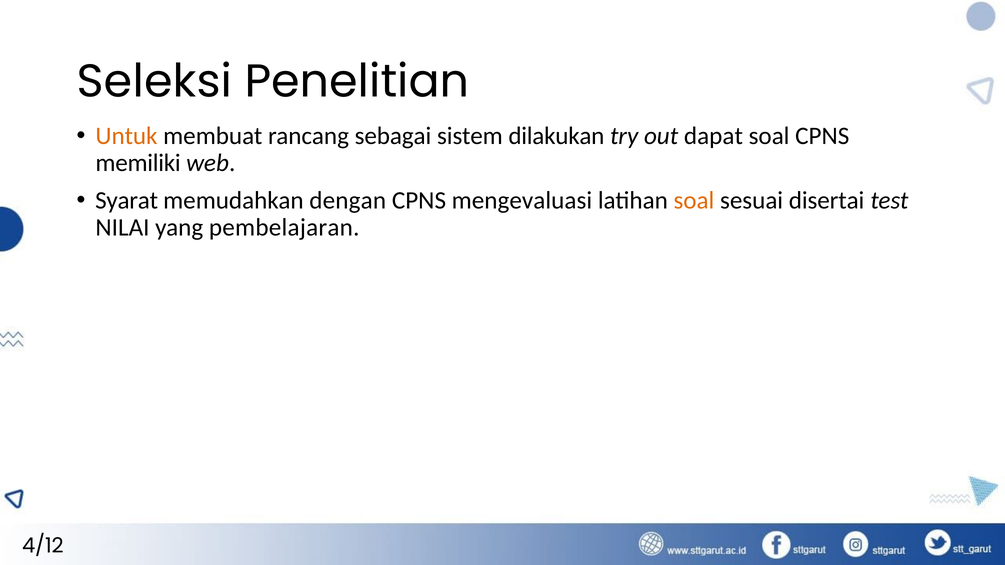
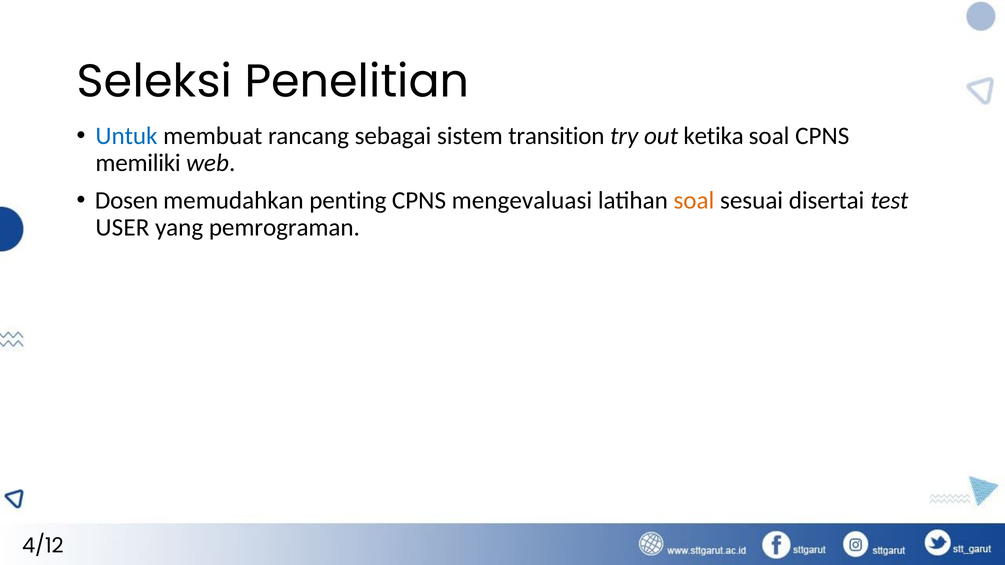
Untuk colour: orange -> blue (126, 136)
dilakukan: dilakukan -> transition (556, 136)
dapat: dapat -> ketika (714, 136)
Syarat: Syarat -> Dosen (127, 201)
dengan: dengan -> penting (348, 201)
NILAI: NILAI -> USER (122, 228)
pembelajaran: pembelajaran -> pemrograman (284, 228)
